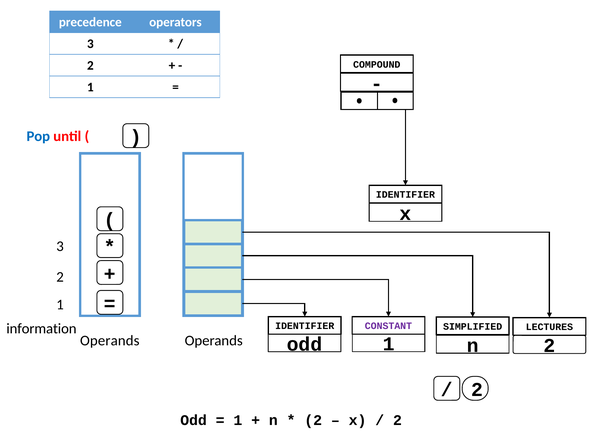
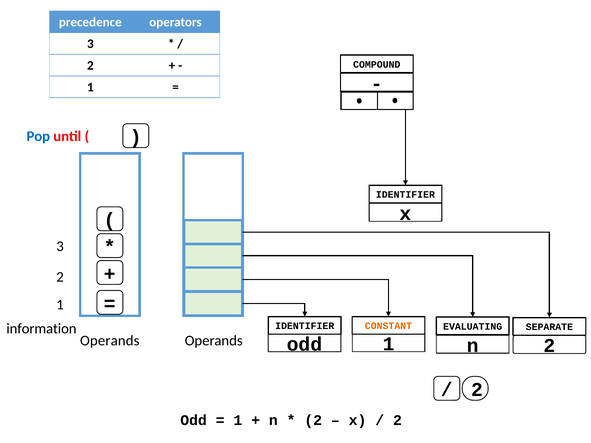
CONSTANT colour: purple -> orange (388, 326)
SIMPLIFIED: SIMPLIFIED -> EVALUATING (473, 327)
LECTURES: LECTURES -> SEPARATE (549, 327)
